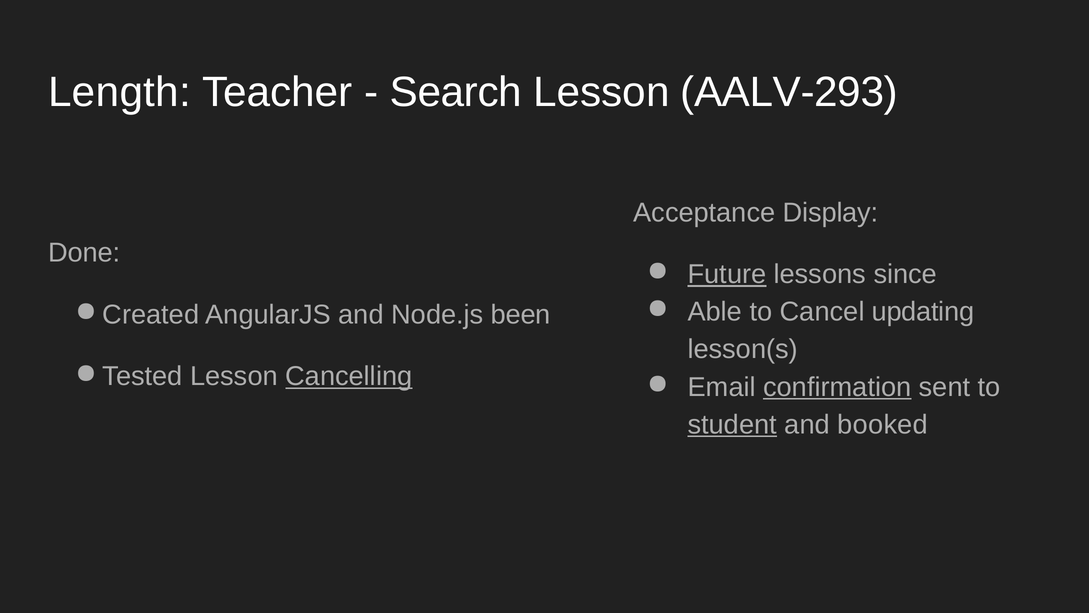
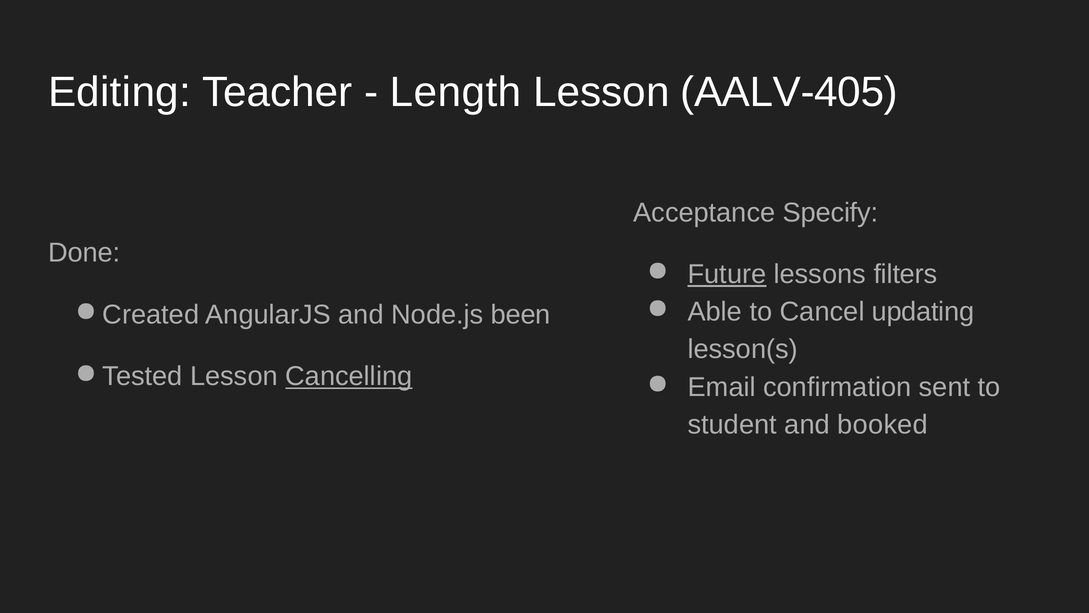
Length: Length -> Editing (119, 92)
Search: Search -> Length (456, 92)
AALV-293: AALV-293 -> AALV-405 (789, 92)
Display: Display -> Specify (831, 212)
since: since -> filters (905, 274)
confirmation underline: present -> none (837, 387)
student underline: present -> none (732, 424)
